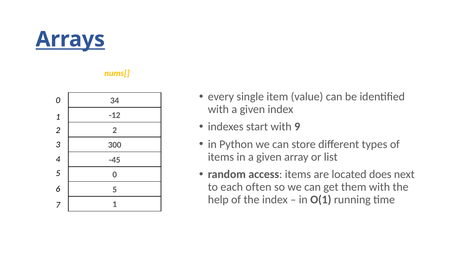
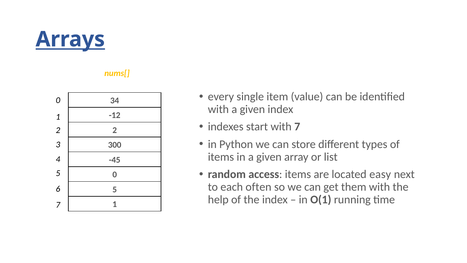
with 9: 9 -> 7 (297, 127)
does: does -> easy (380, 174)
